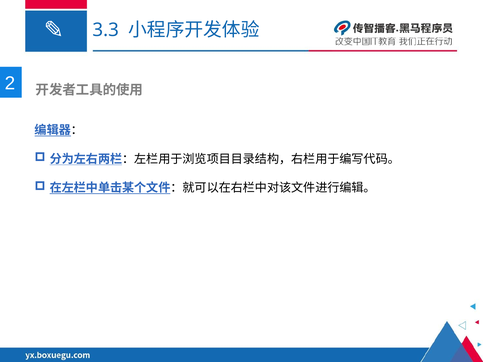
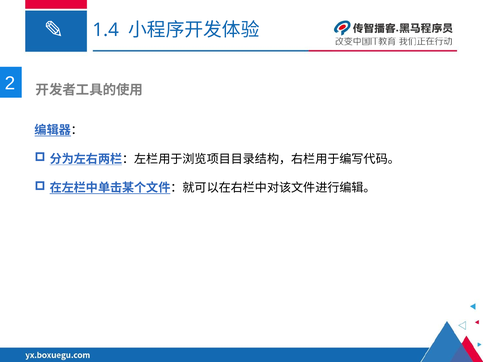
3.3: 3.3 -> 1.4 (106, 30)
